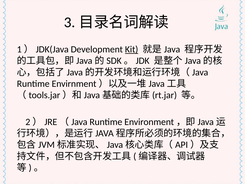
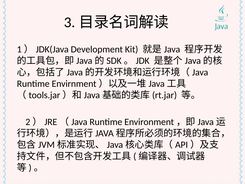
Kit underline: present -> none (132, 49)
